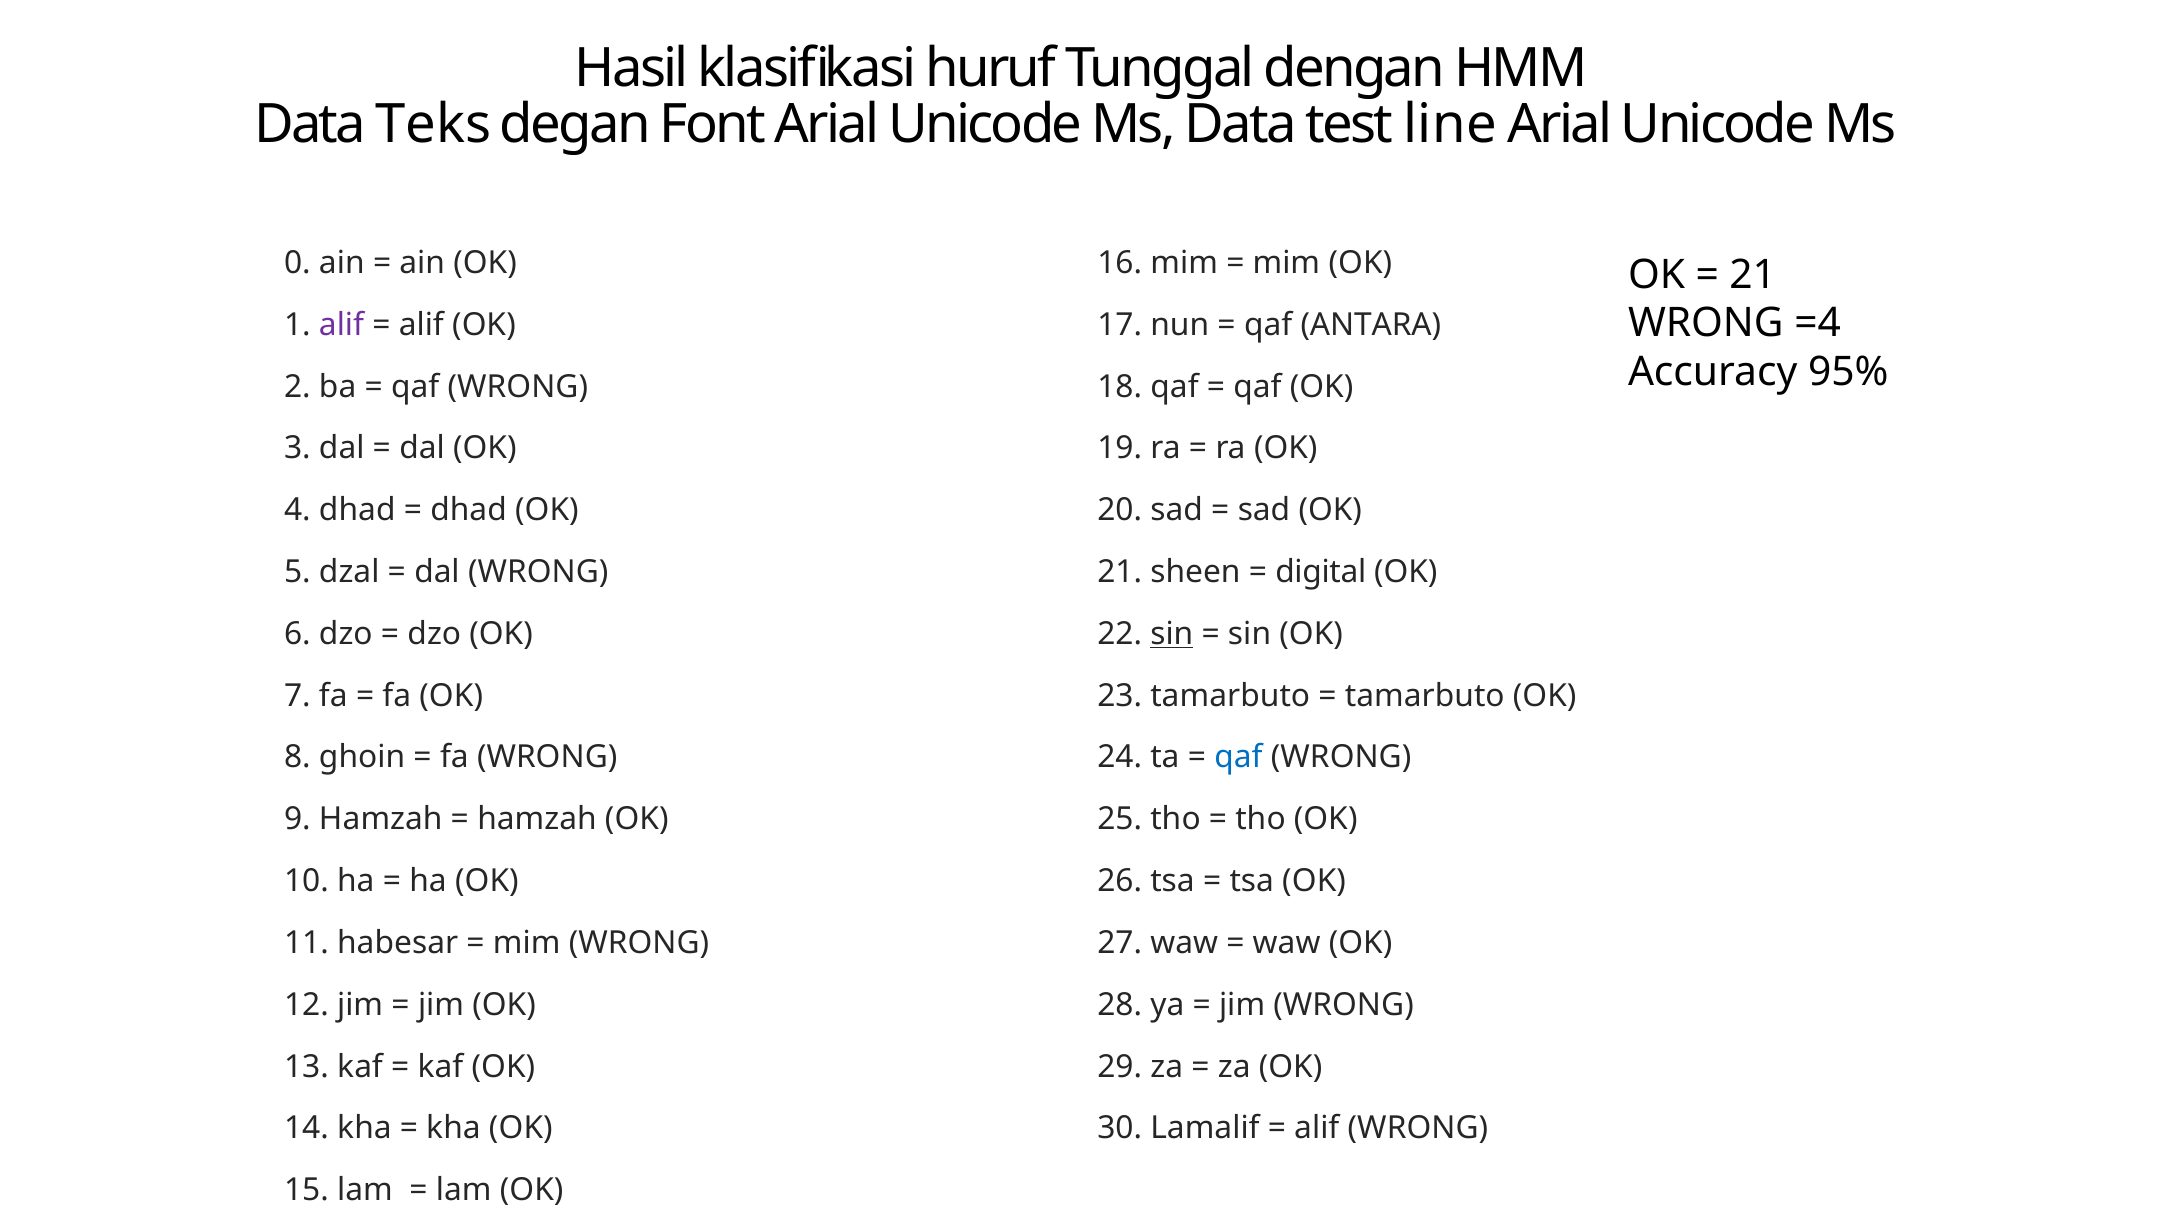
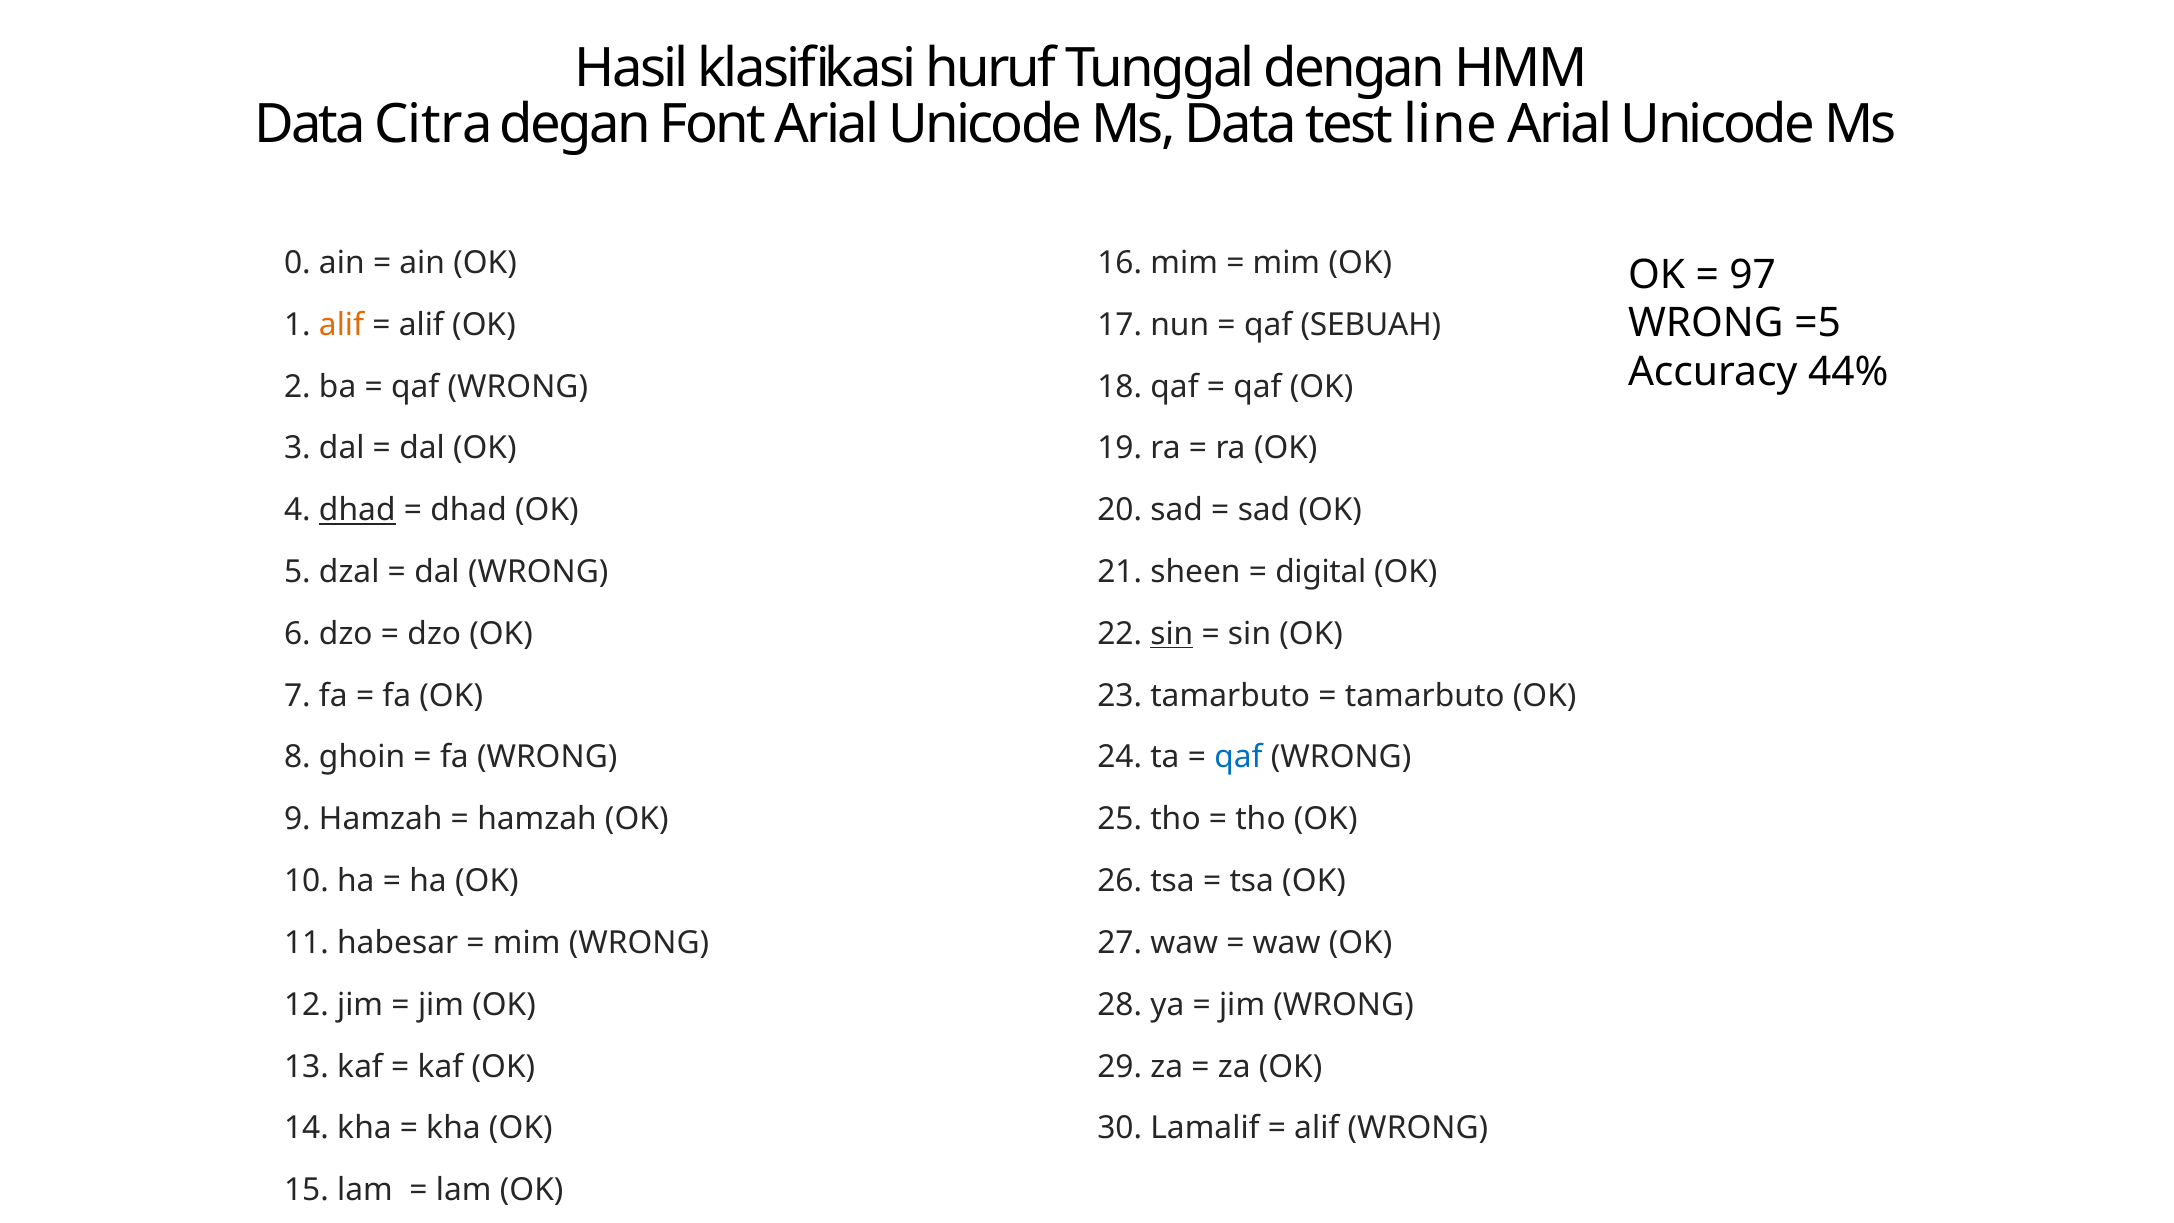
Teks: Teks -> Citra (433, 124)
21: 21 -> 97 (1753, 275)
=4: =4 -> =5 (1818, 323)
alif colour: purple -> orange (342, 325)
ANTARA: ANTARA -> SEBUAH (1371, 325)
95%: 95% -> 44% (1848, 372)
dhad underline: none -> present (357, 510)
